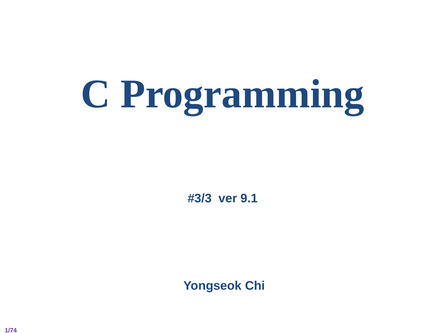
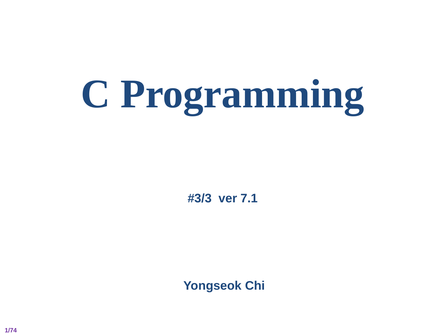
9.1: 9.1 -> 7.1 (249, 199)
